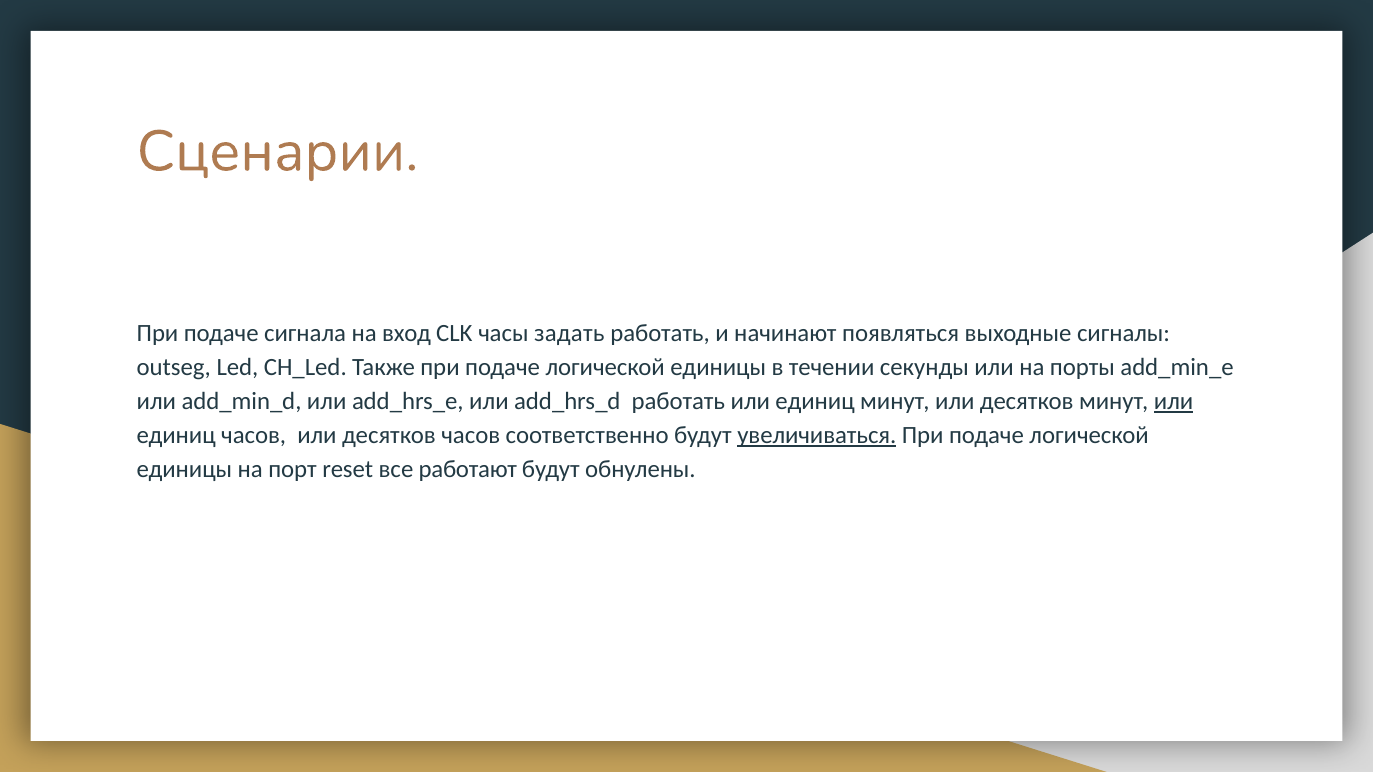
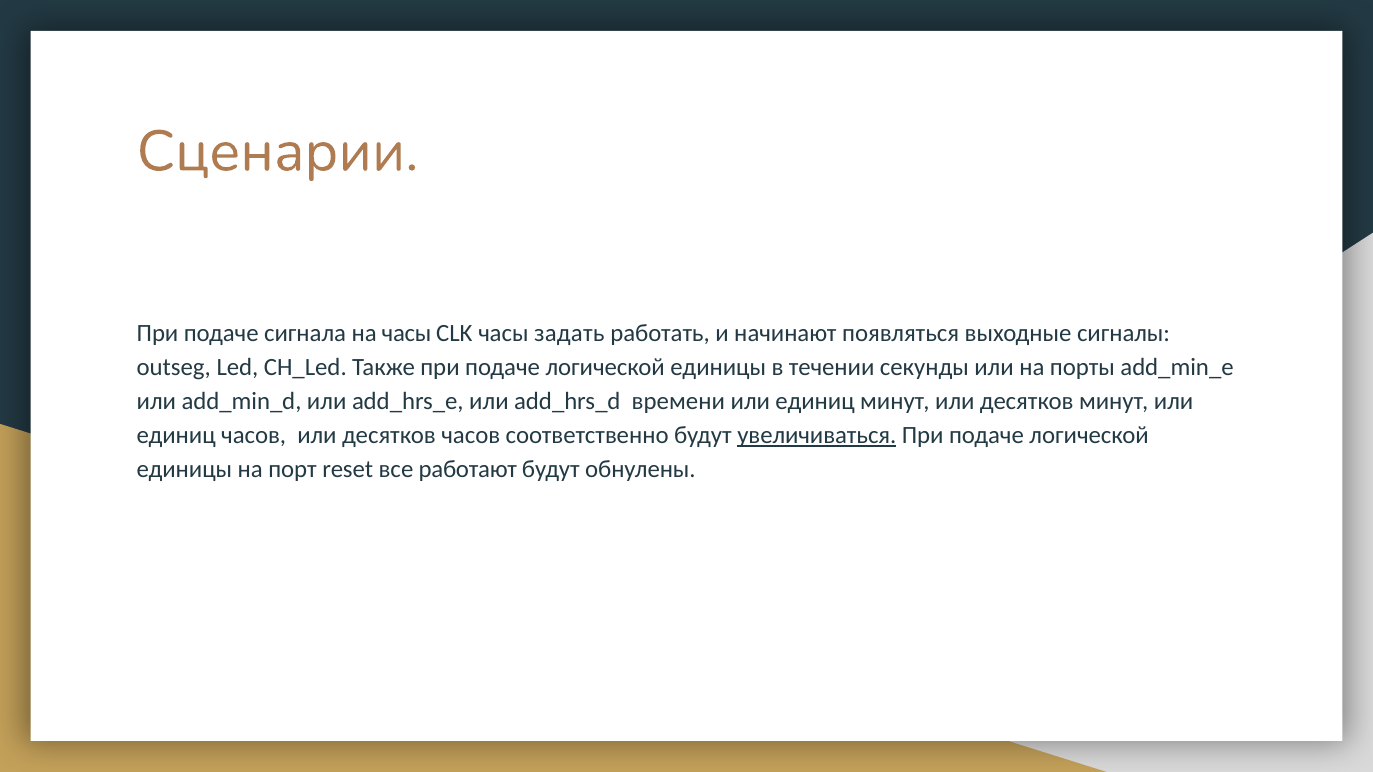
на вход: вход -> часы (407, 334)
add_hrs_d работать: работать -> времени (678, 402)
или underline: present -> none (1174, 402)
